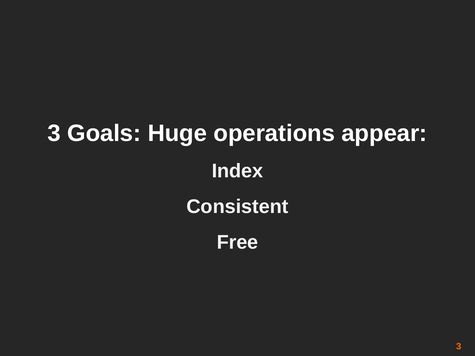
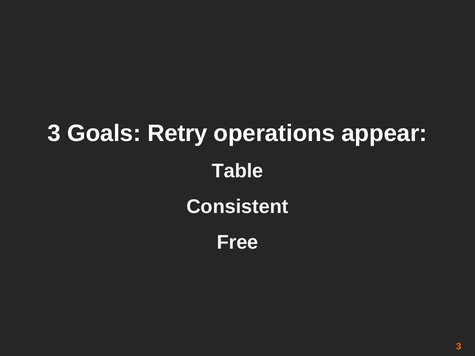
Huge: Huge -> Retry (177, 133)
Index: Index -> Table (237, 171)
